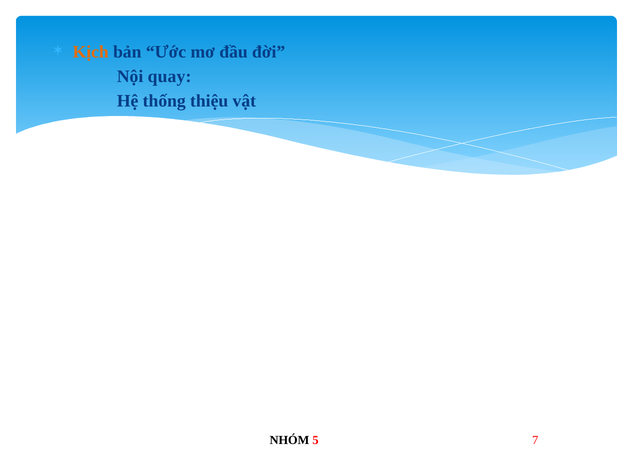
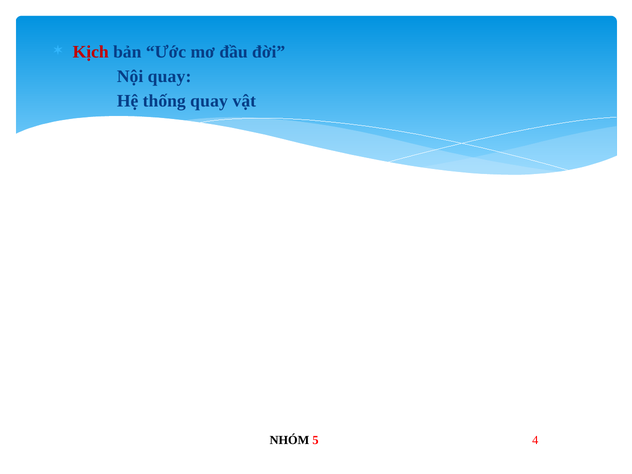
Kịch colour: orange -> red (91, 52)
thống thiệu: thiệu -> quay (209, 101)
7: 7 -> 4 (535, 440)
